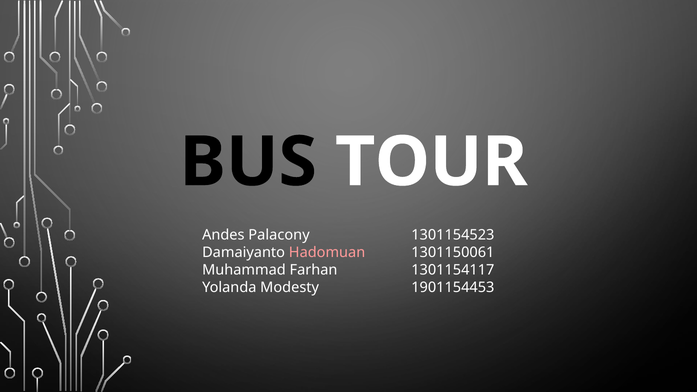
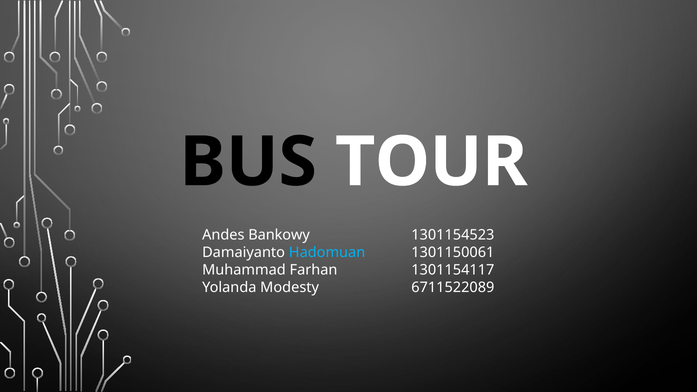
Palacony: Palacony -> Bankowy (279, 235)
Hadomuan colour: pink -> light blue (327, 252)
1901154453: 1901154453 -> 6711522089 (453, 287)
